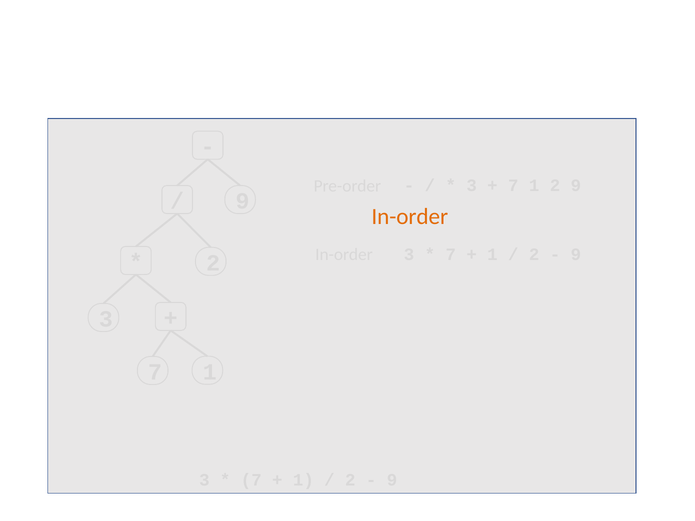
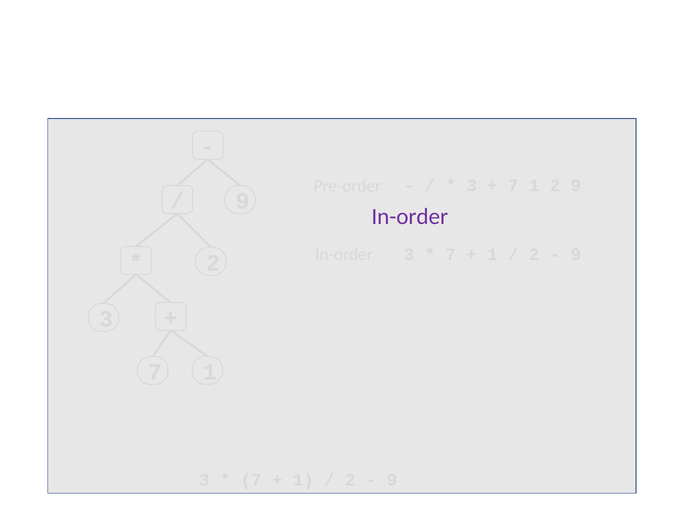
In-order colour: orange -> purple (410, 217)
